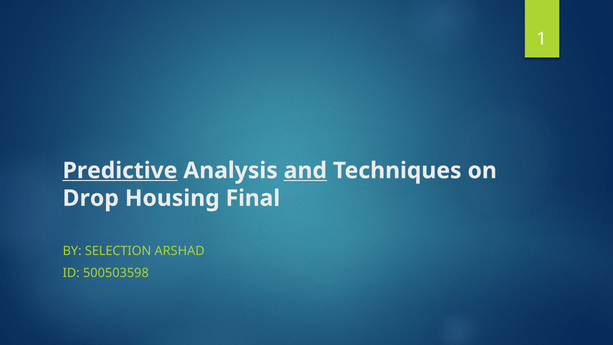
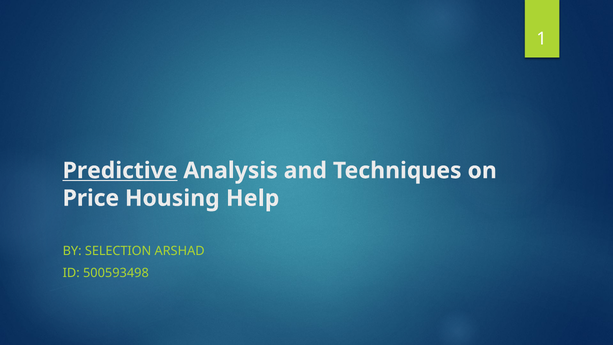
and underline: present -> none (305, 171)
Drop: Drop -> Price (91, 198)
Final: Final -> Help (253, 198)
500503598: 500503598 -> 500593498 (116, 273)
